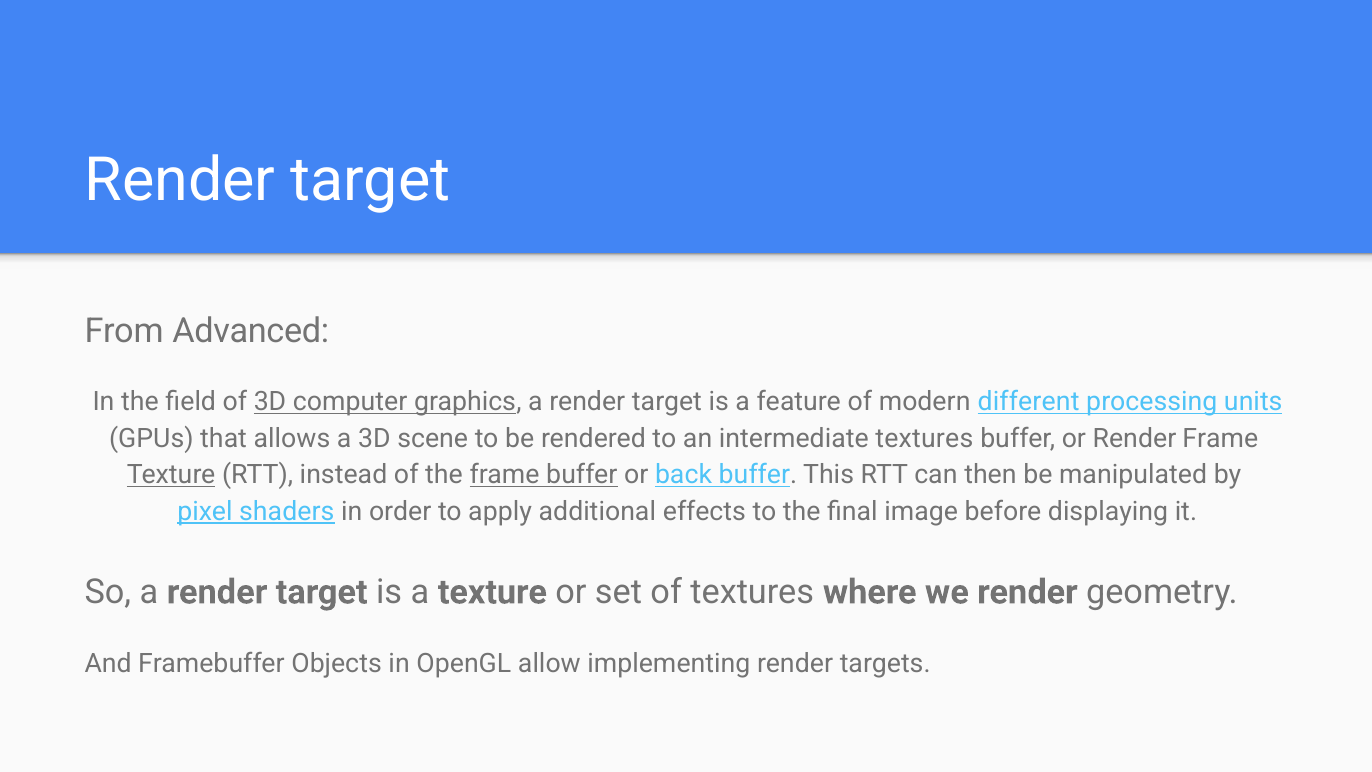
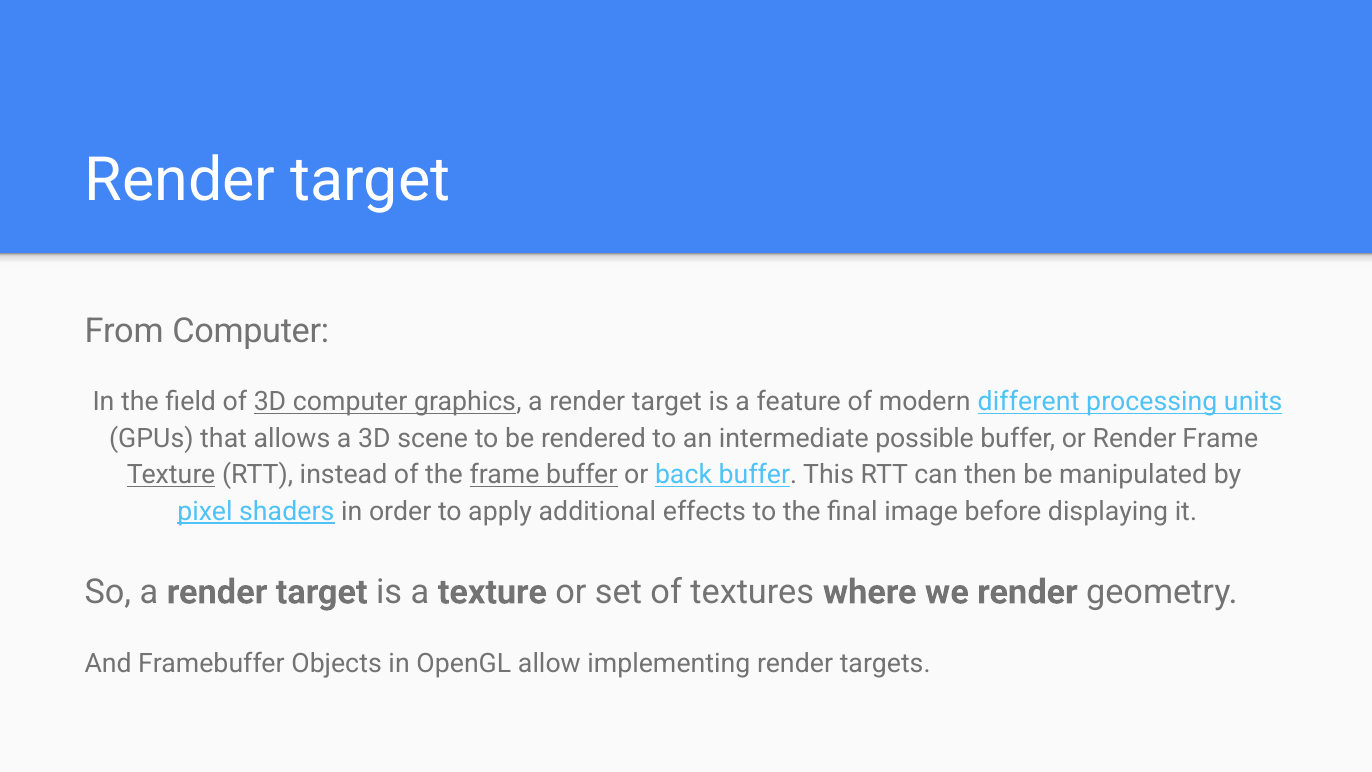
From Advanced: Advanced -> Computer (251, 331)
intermediate textures: textures -> possible (925, 438)
